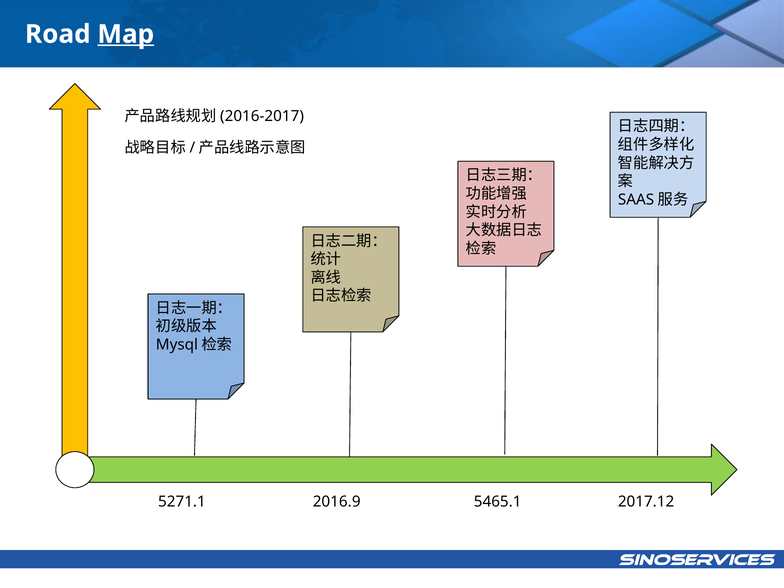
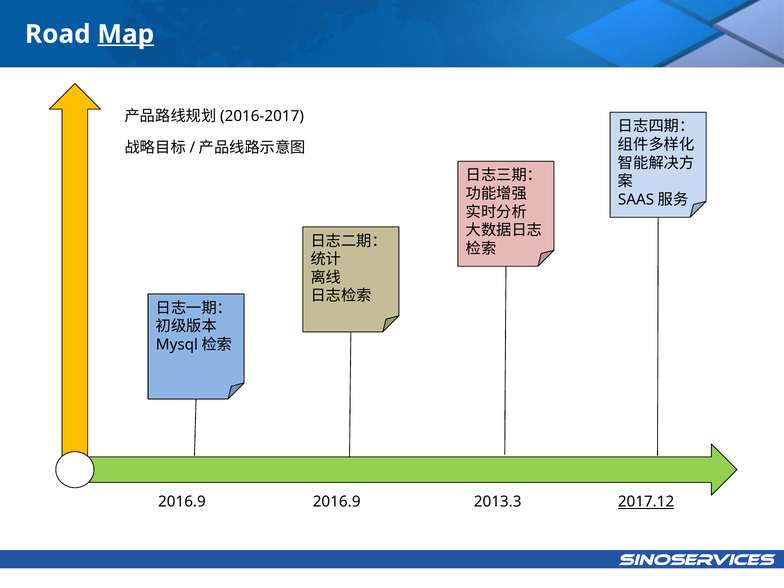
5271.1: 5271.1 -> 2016.9 (182, 502)
5465.1: 5465.1 -> 2013.3 (498, 502)
2017.12 underline: none -> present (646, 502)
